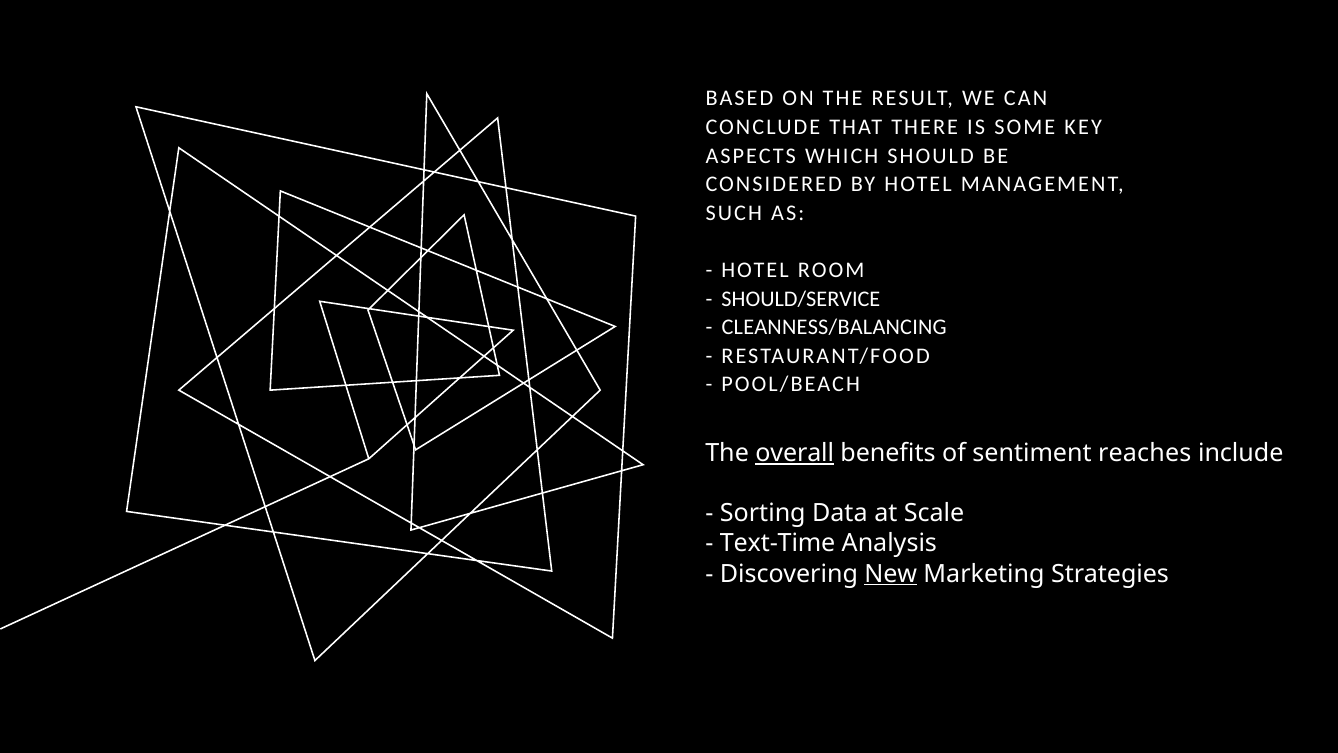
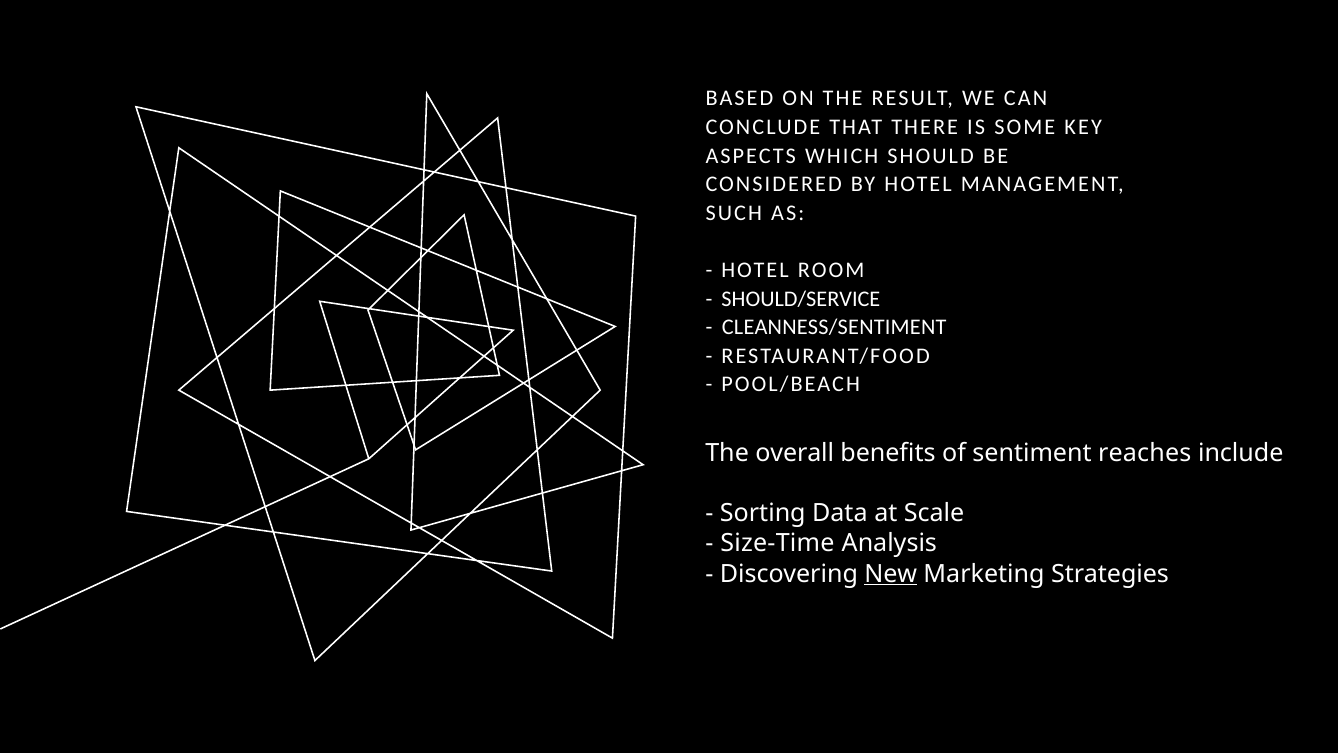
CLEANNESS/BALANCING: CLEANNESS/BALANCING -> CLEANNESS/SENTIMENT (834, 327)
overall underline: present -> none (795, 453)
Text-Time: Text-Time -> Size-Time (777, 543)
